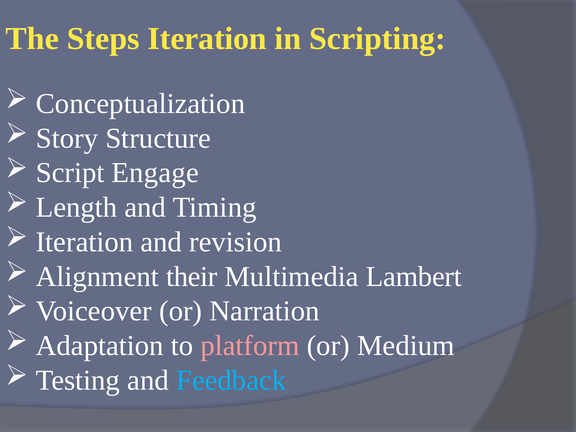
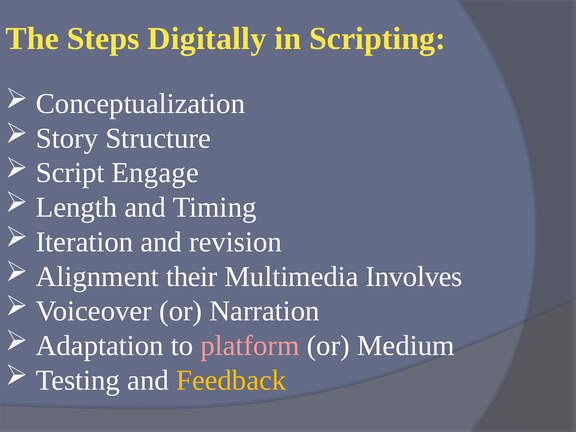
Steps Iteration: Iteration -> Digitally (207, 39)
Lambert: Lambert -> Involves (414, 277)
Feedback colour: light blue -> yellow (231, 380)
